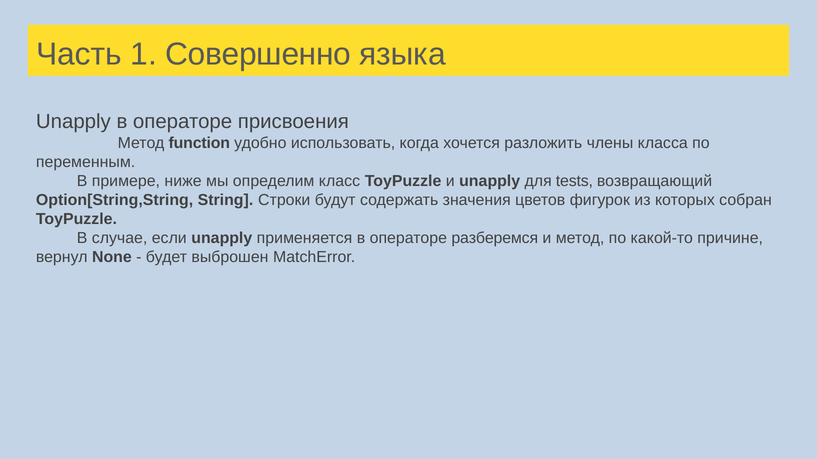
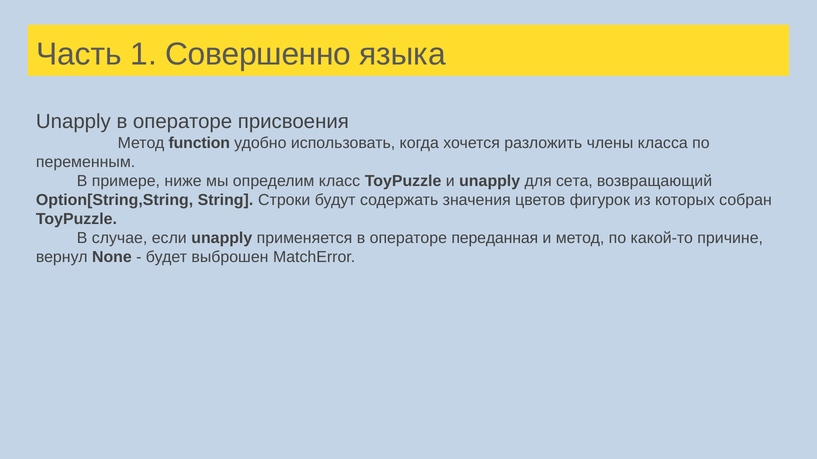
tests: tests -> сета (574, 181)
разберемся: разберемся -> переданная (495, 238)
